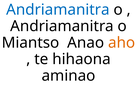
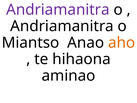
Andriamanitra colour: blue -> purple (58, 10)
